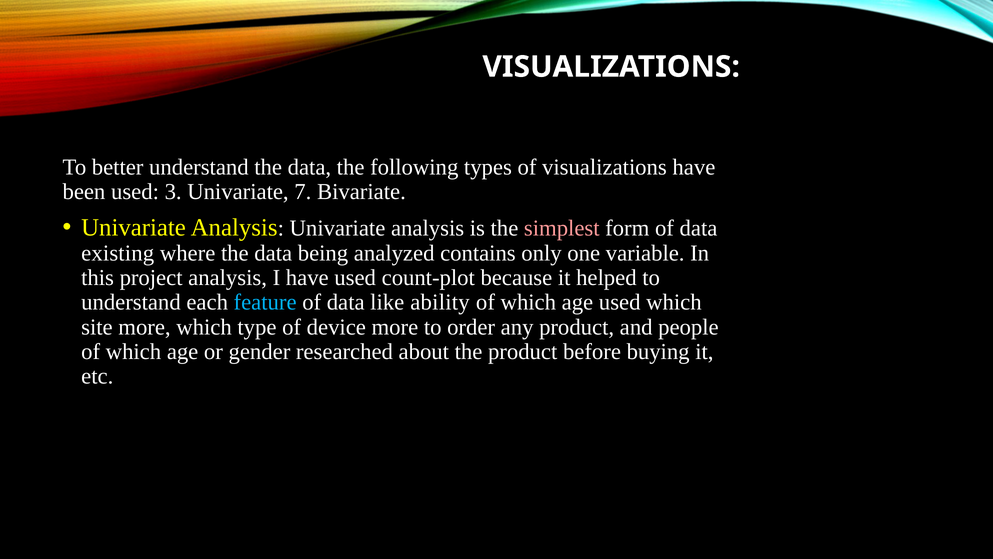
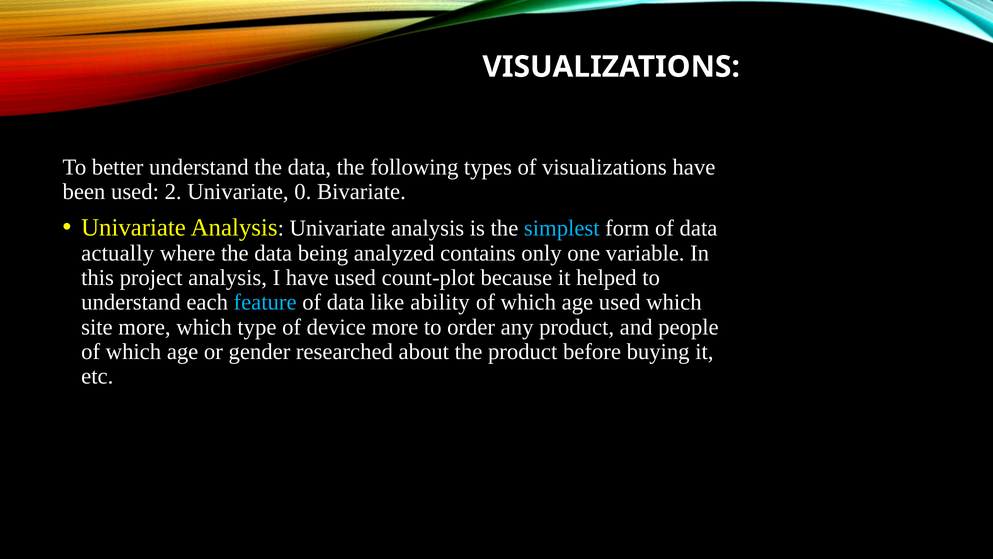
3: 3 -> 2 (173, 191)
7: 7 -> 0 (303, 191)
simplest colour: pink -> light blue (562, 228)
existing: existing -> actually (118, 253)
